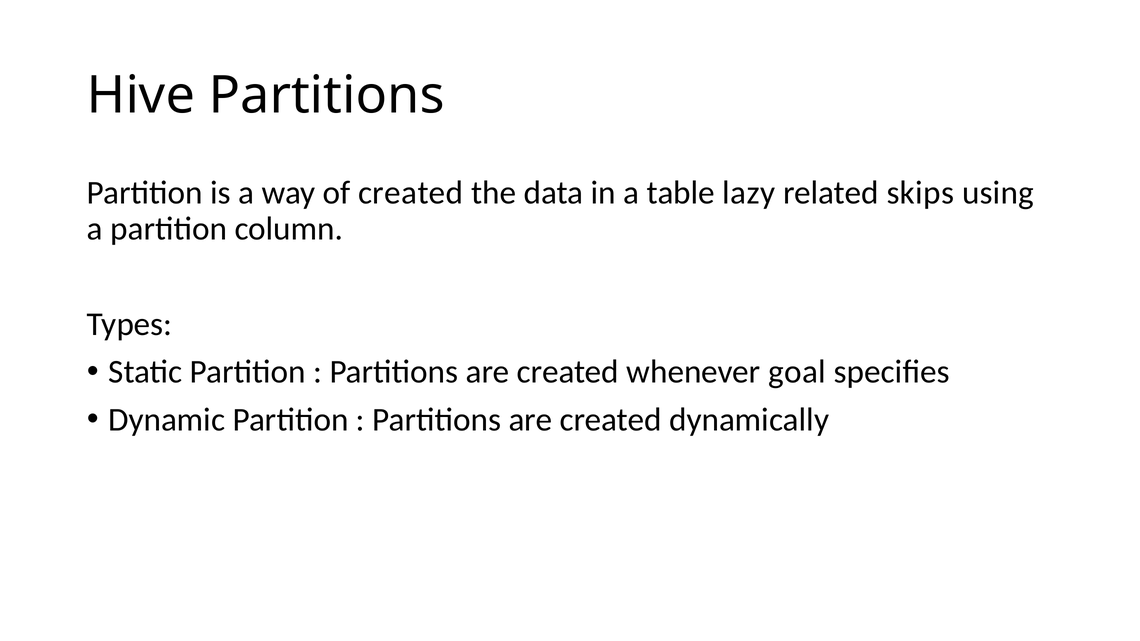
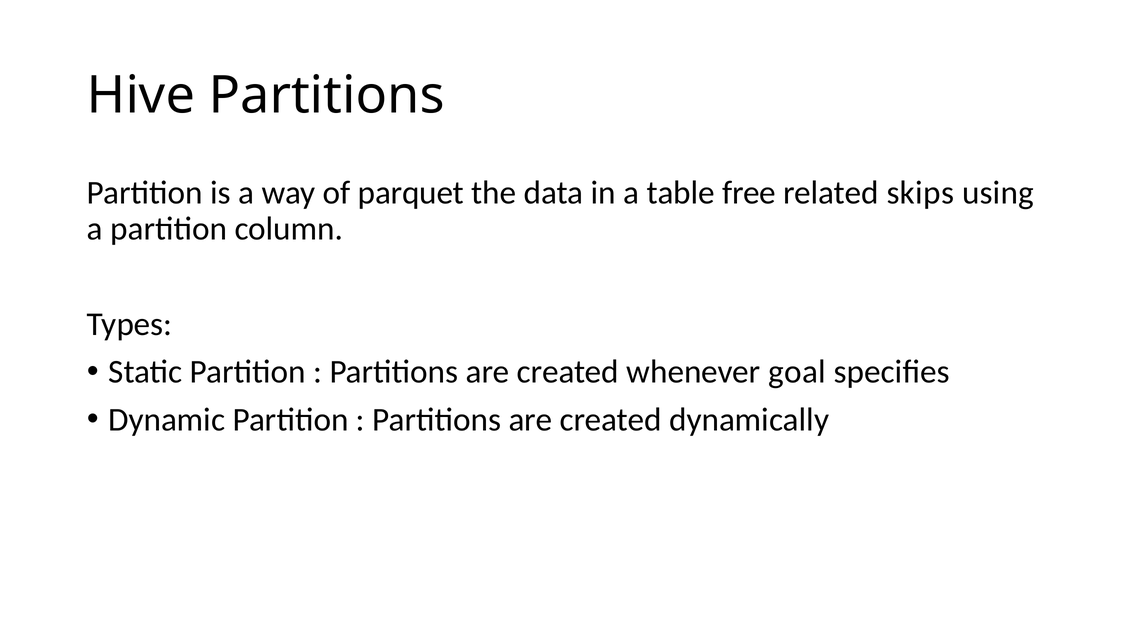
of created: created -> parquet (411, 193)
lazy: lazy -> free (749, 193)
